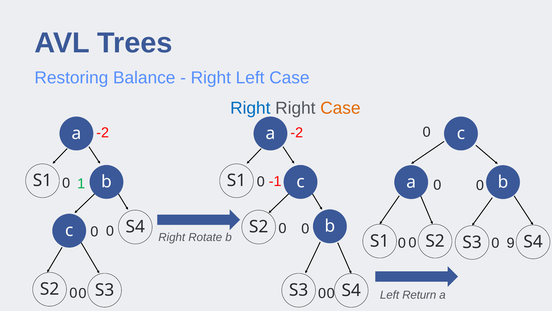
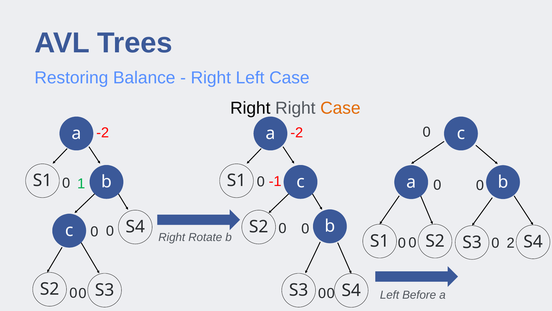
Right colour: blue -> black (250, 108)
9: 9 -> 2 (511, 243)
Return: Return -> Before (419, 295)
